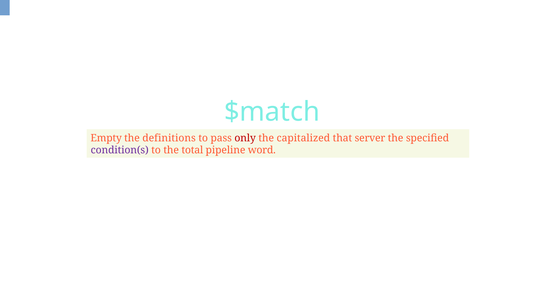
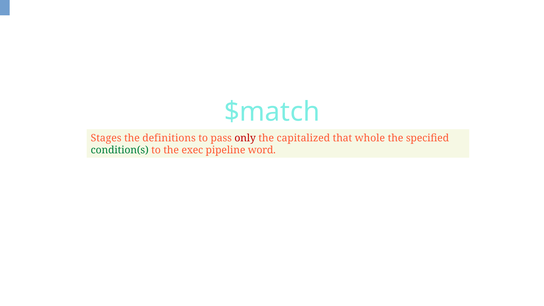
Empty: Empty -> Stages (106, 138)
server: server -> whole (370, 138)
condition(s colour: purple -> green (120, 150)
total: total -> exec (192, 150)
